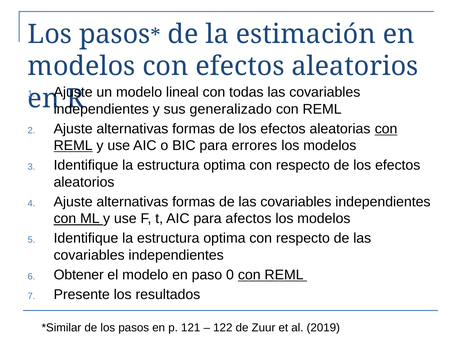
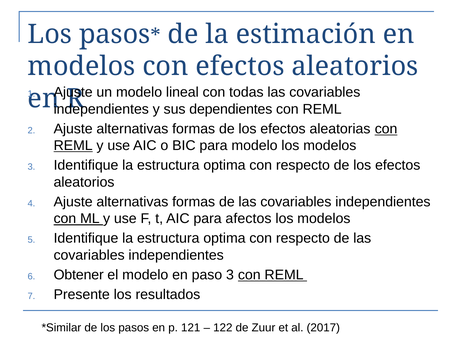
generalizado: generalizado -> dependientes (231, 109)
para errores: errores -> modelo (255, 146)
paso 0: 0 -> 3 (230, 275)
2019: 2019 -> 2017 (323, 328)
